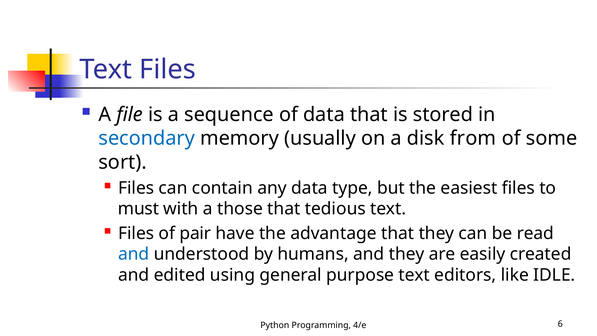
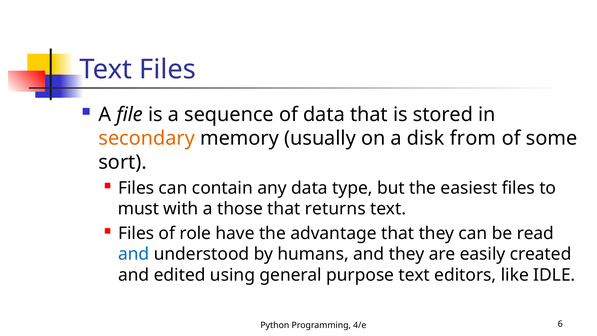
secondary colour: blue -> orange (147, 138)
tedious: tedious -> returns (335, 209)
pair: pair -> role (195, 233)
